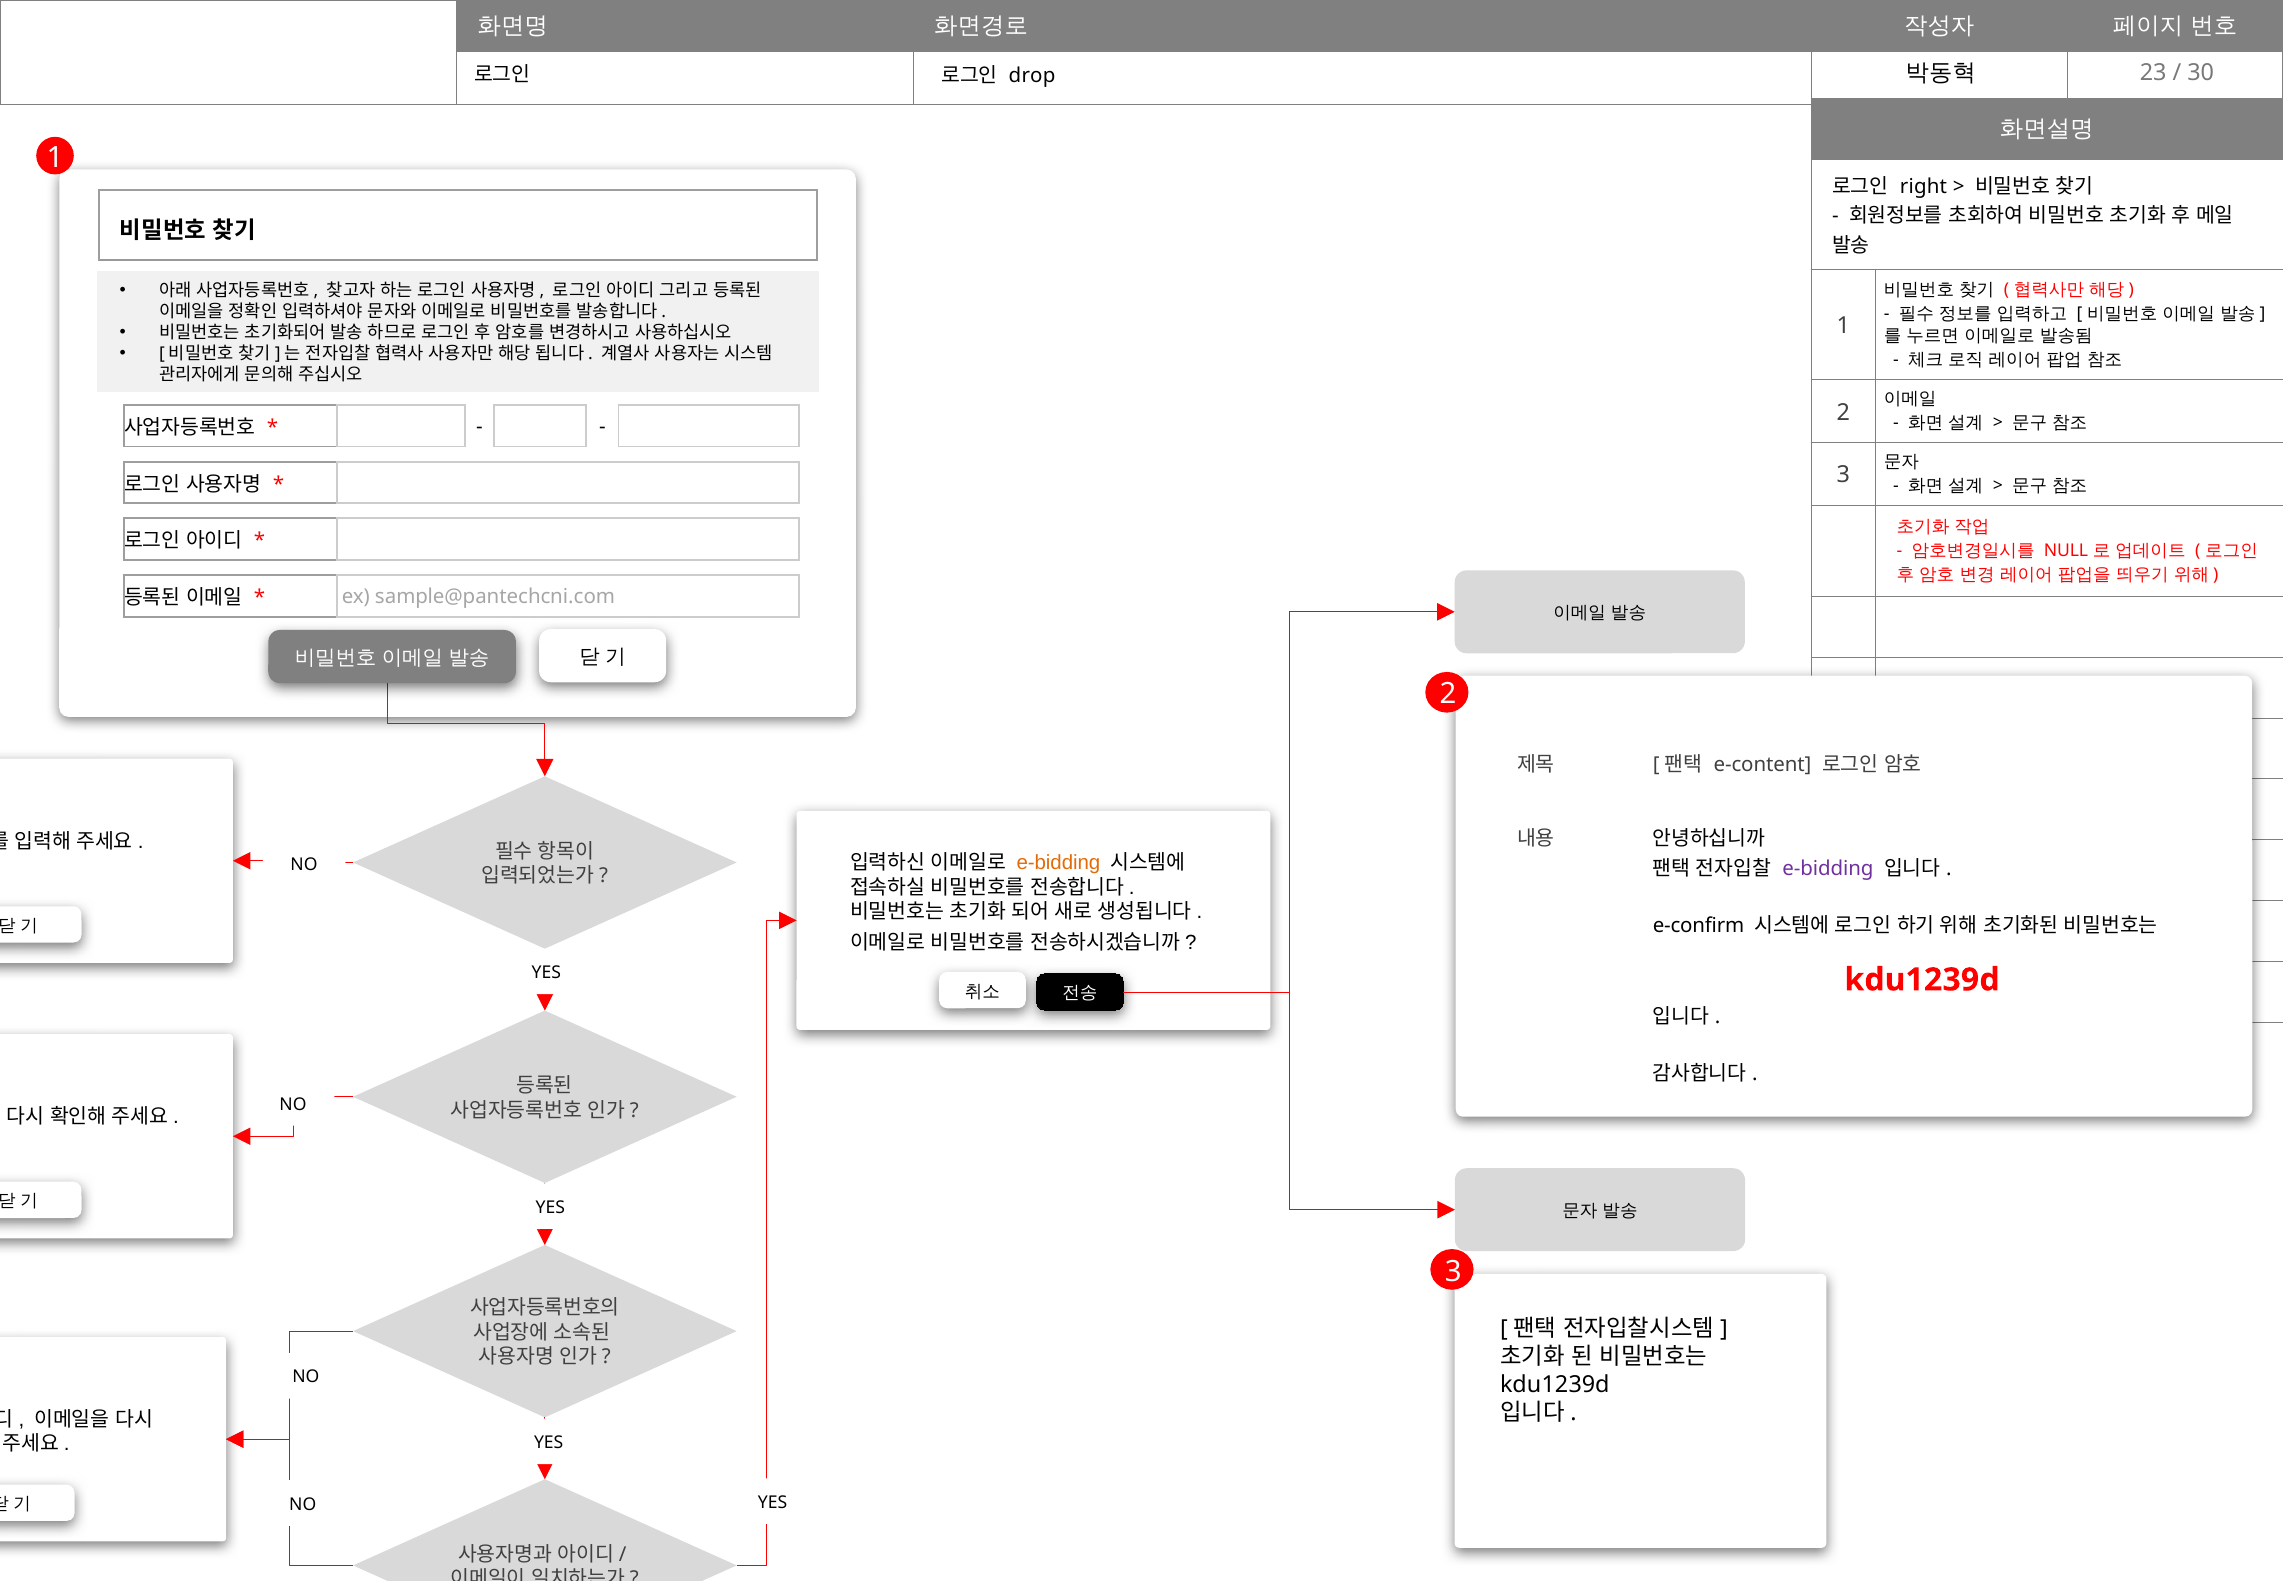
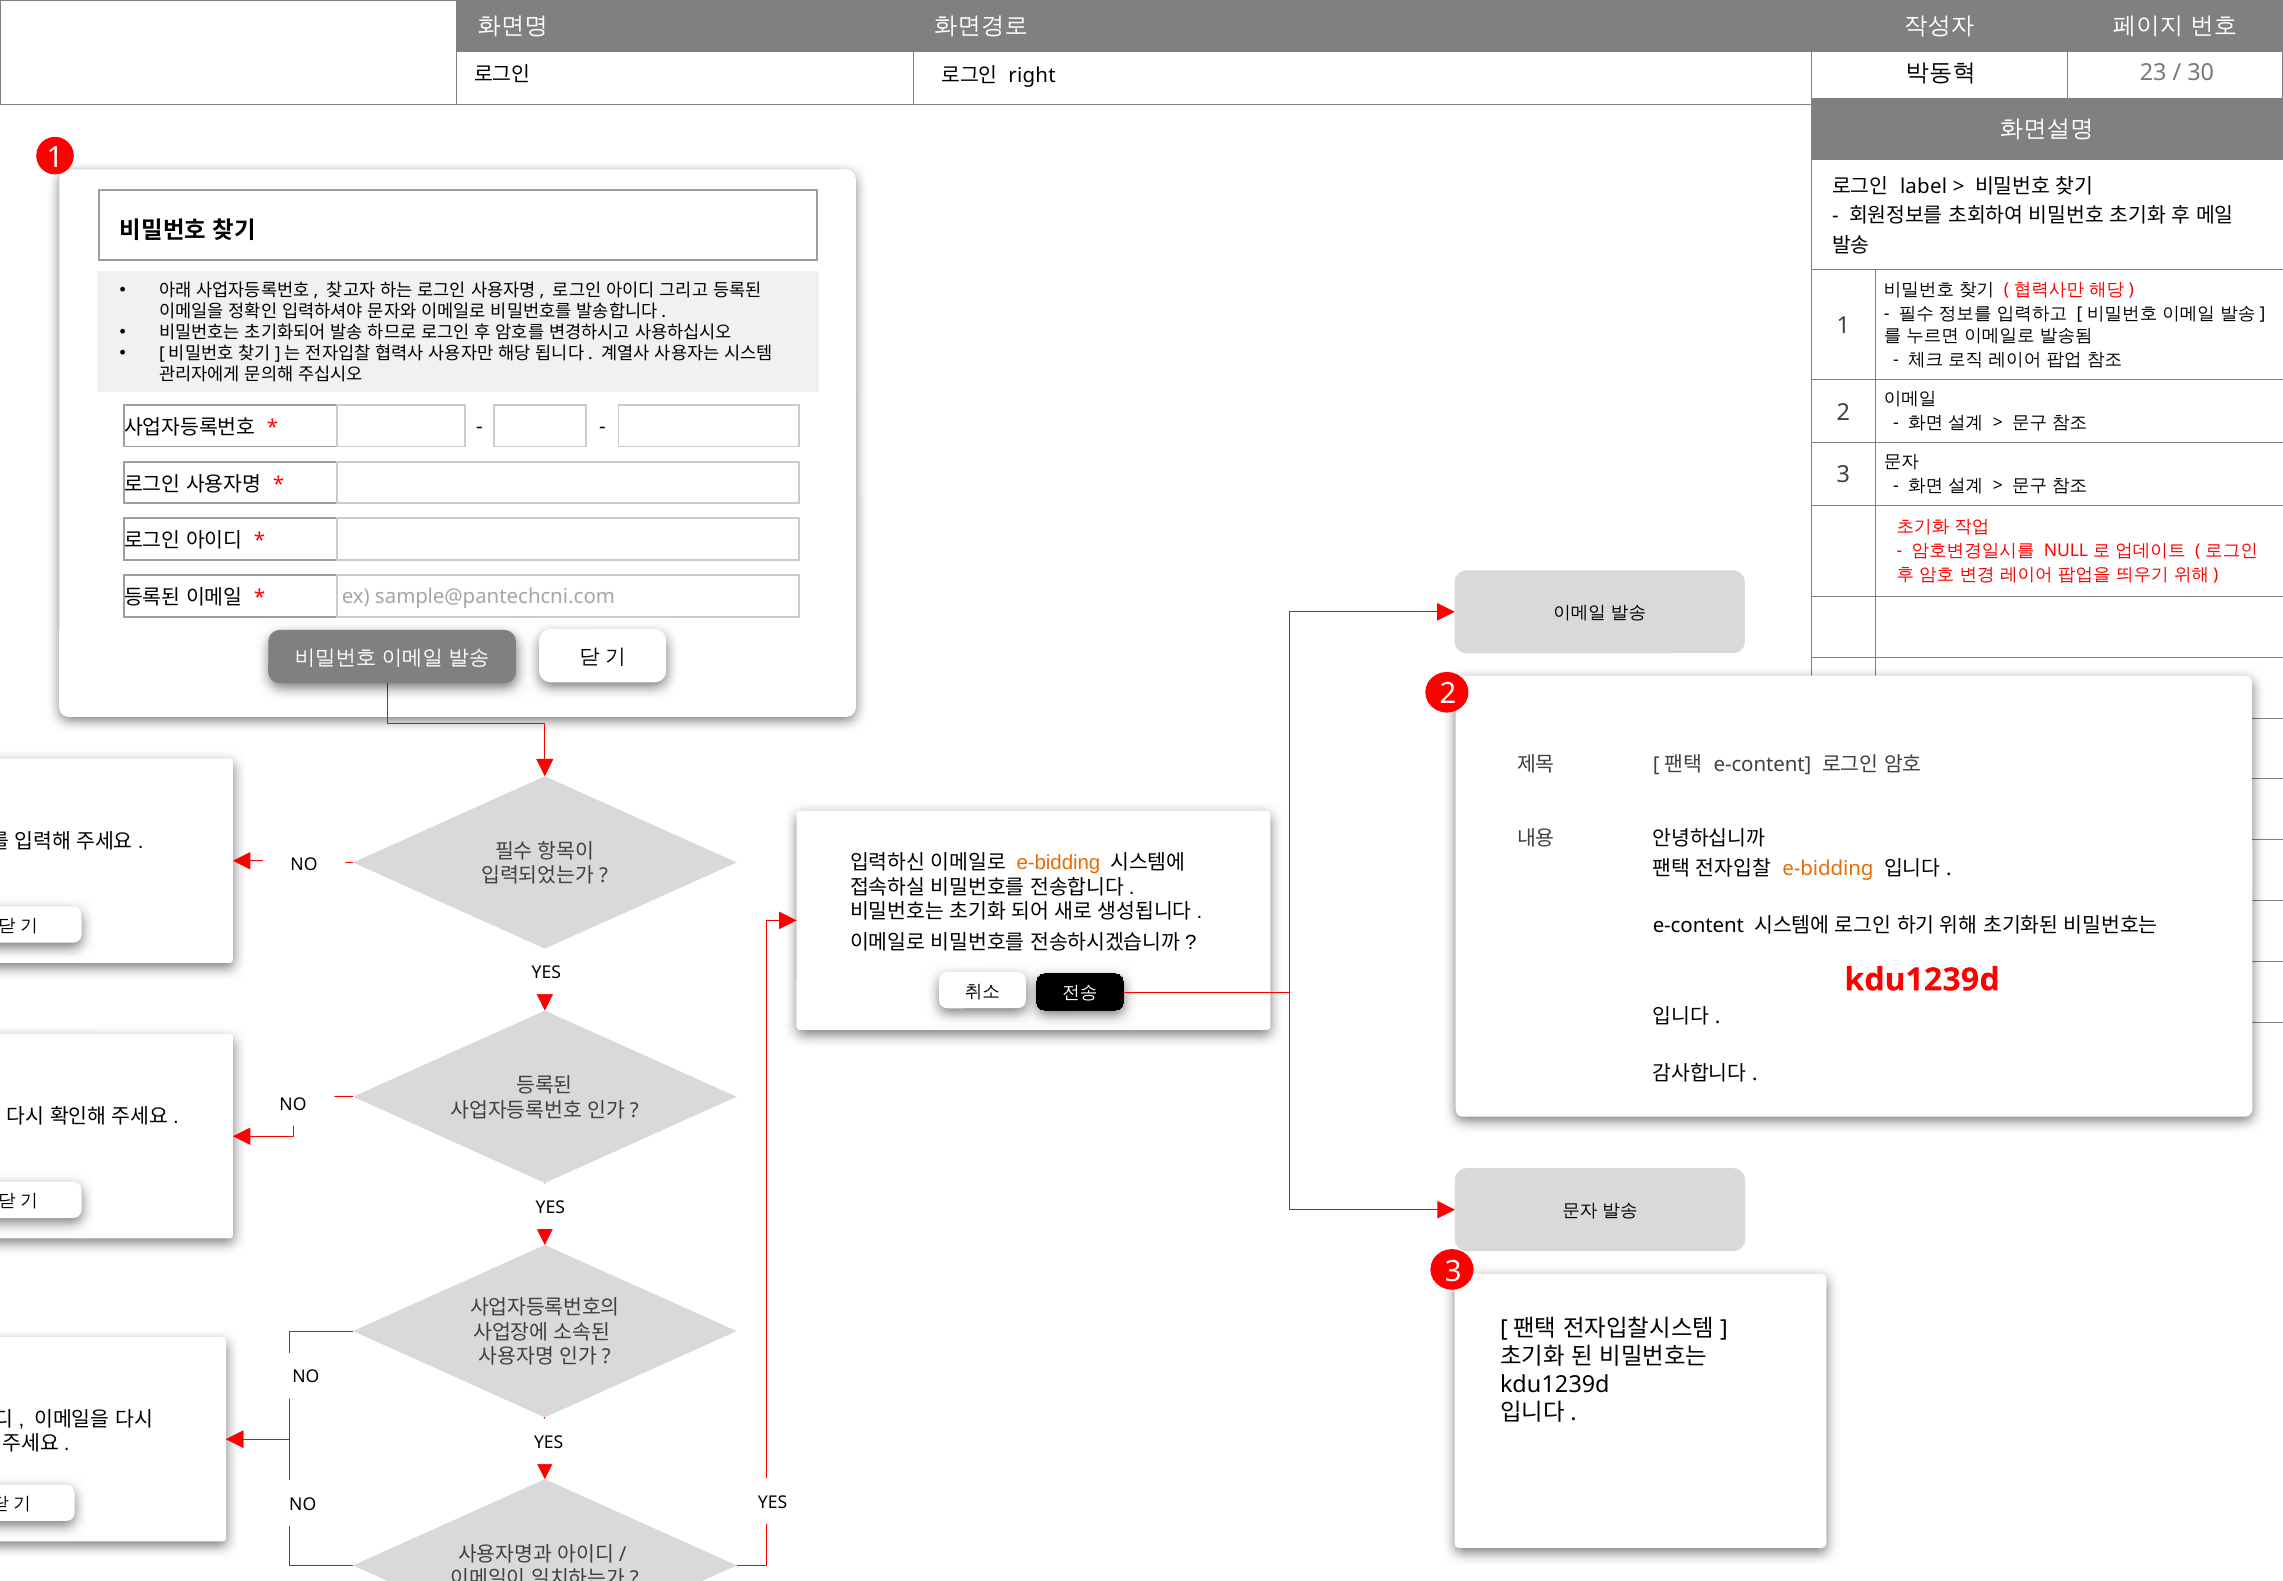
drop: drop -> right (1032, 75)
right: right -> label (1924, 186)
e-bidding colour: purple -> orange (1828, 868)
e-confirm: e-confirm -> e-content (1698, 925)
